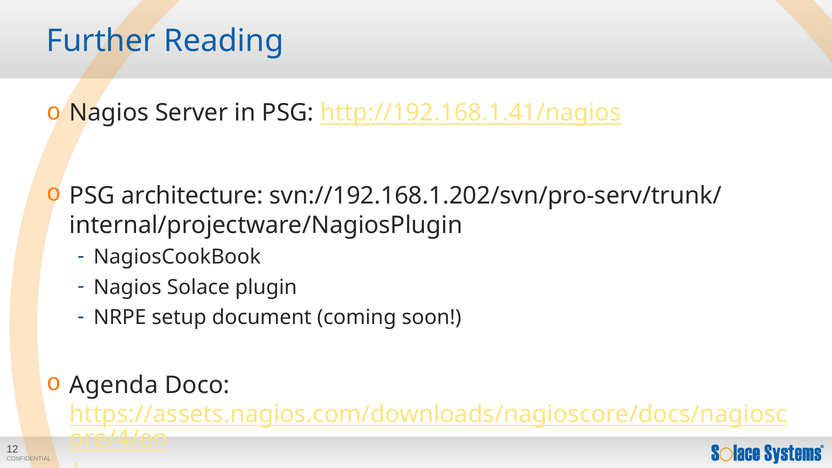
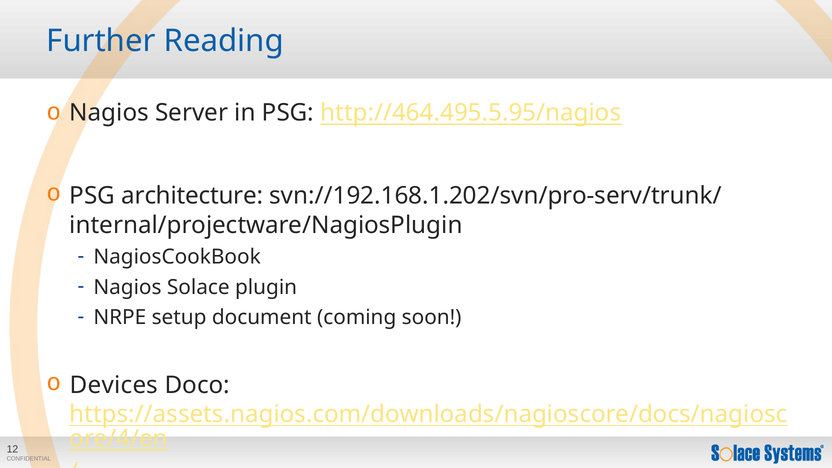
http://192.168.1.41/nagios: http://192.168.1.41/nagios -> http://464.495.5.95/nagios (471, 113)
Agenda: Agenda -> Devices (114, 385)
